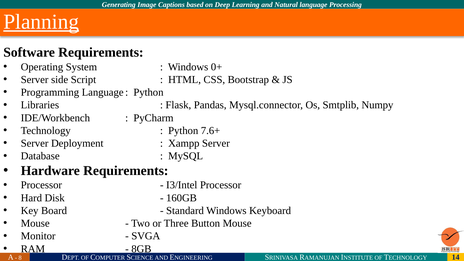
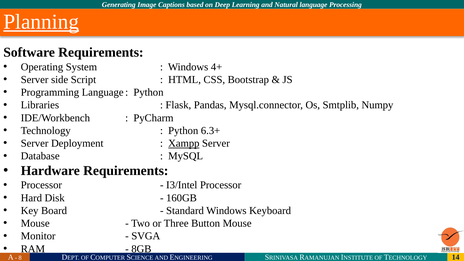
0+: 0+ -> 4+ (217, 67)
7.6+: 7.6+ -> 6.3+ (211, 131)
Xampp underline: none -> present (184, 143)
